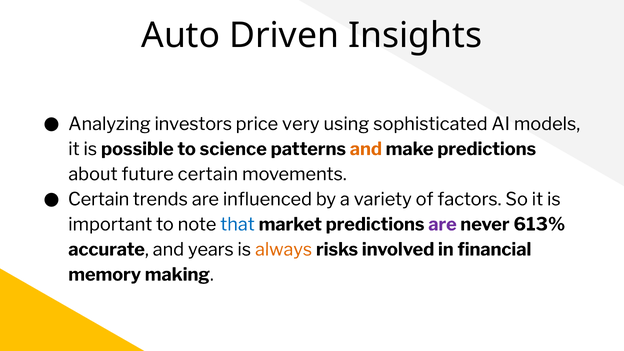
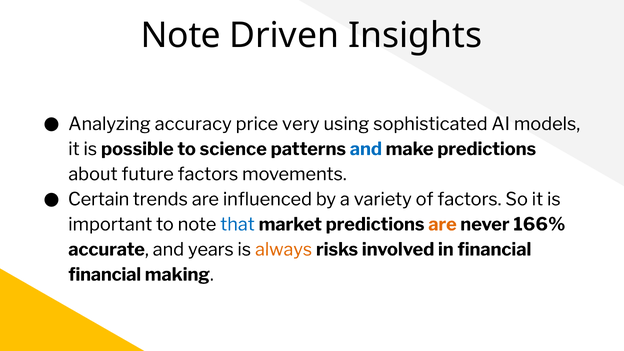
Auto: Auto -> Note (181, 36)
investors: investors -> accuracy (193, 124)
and colour: orange -> blue (366, 149)
future certain: certain -> factors (208, 174)
are colour: purple -> orange (443, 224)
613%: 613% -> 166% (539, 224)
memory: memory -> financial (105, 275)
